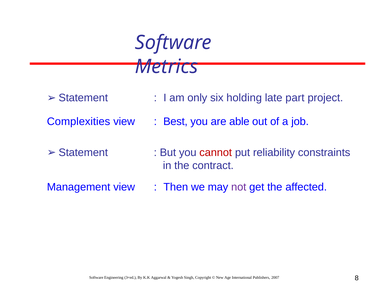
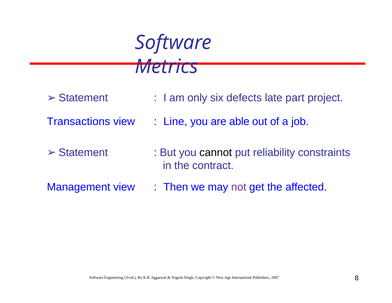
holding: holding -> defects (244, 98)
Complexities: Complexities -> Transactions (79, 122)
Best: Best -> Line (175, 122)
cannot colour: red -> black (216, 152)
